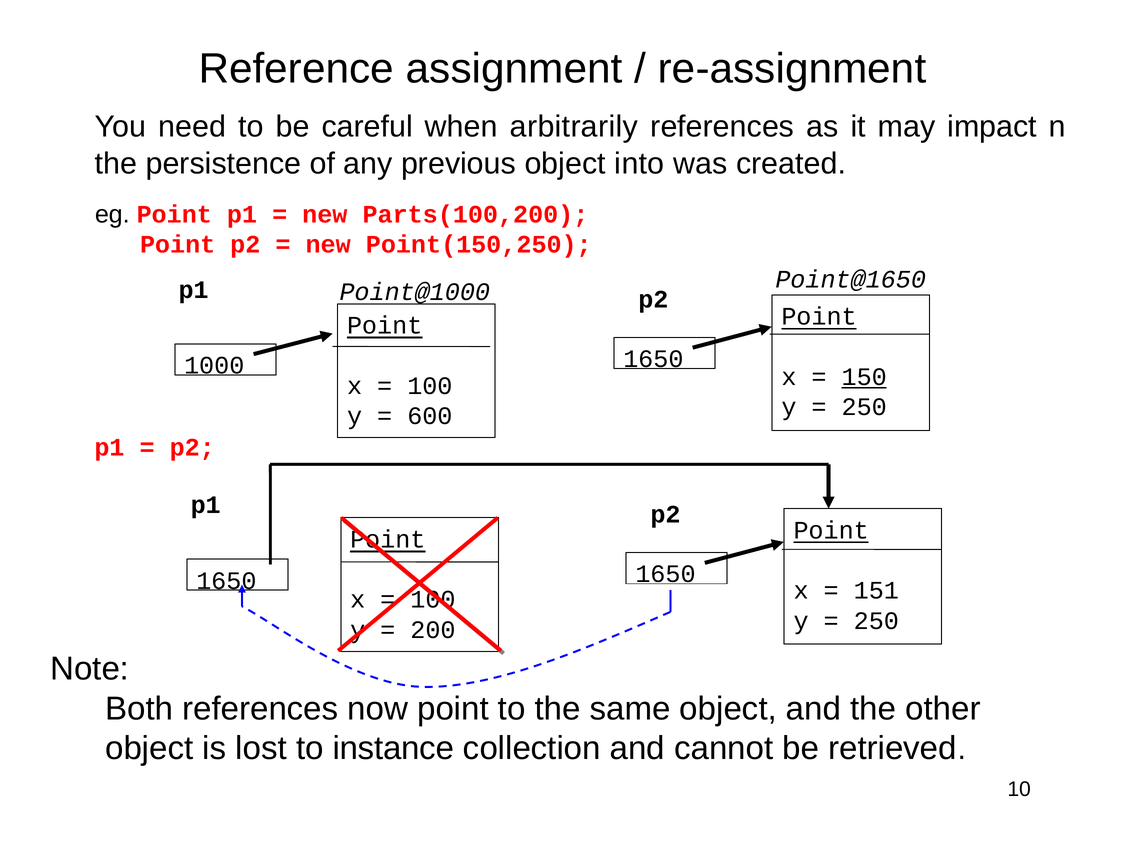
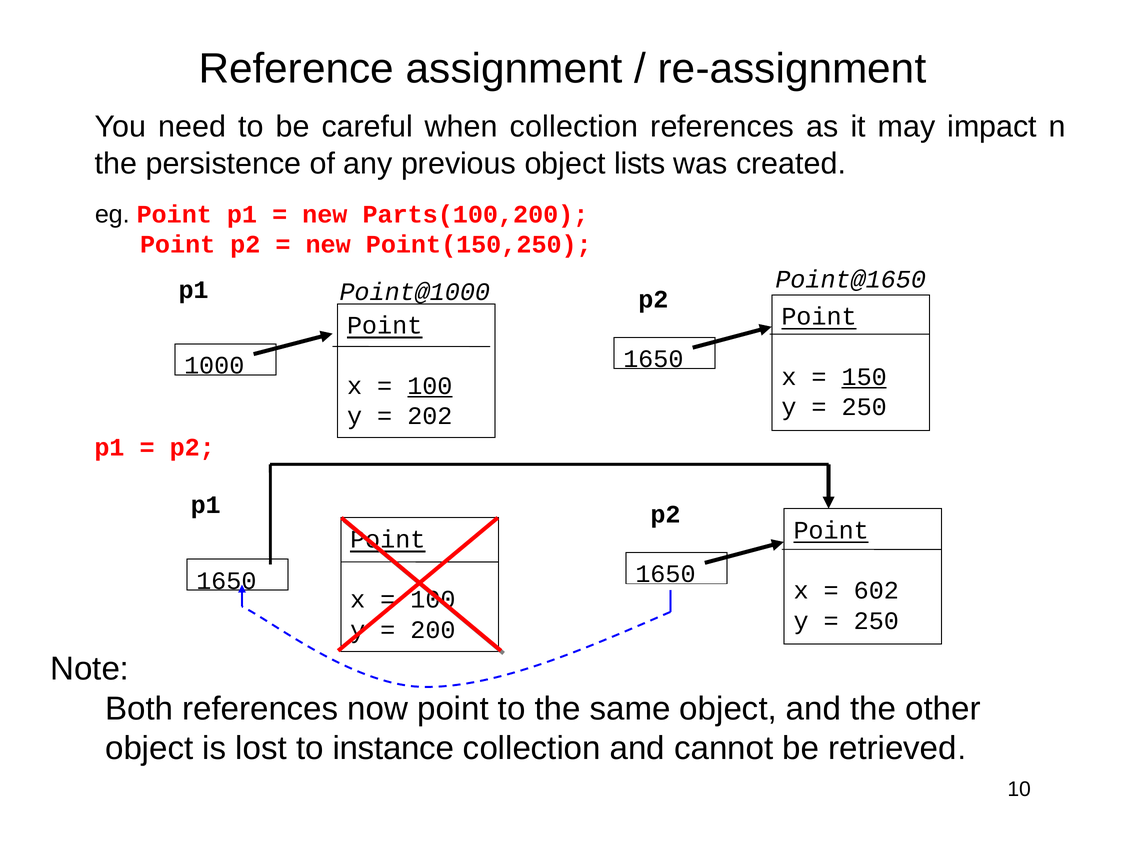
when arbitrarily: arbitrarily -> collection (574, 127)
into: into -> lists (640, 163)
100 underline: none -> present (430, 386)
600: 600 -> 202 (430, 416)
151: 151 -> 602 (876, 590)
